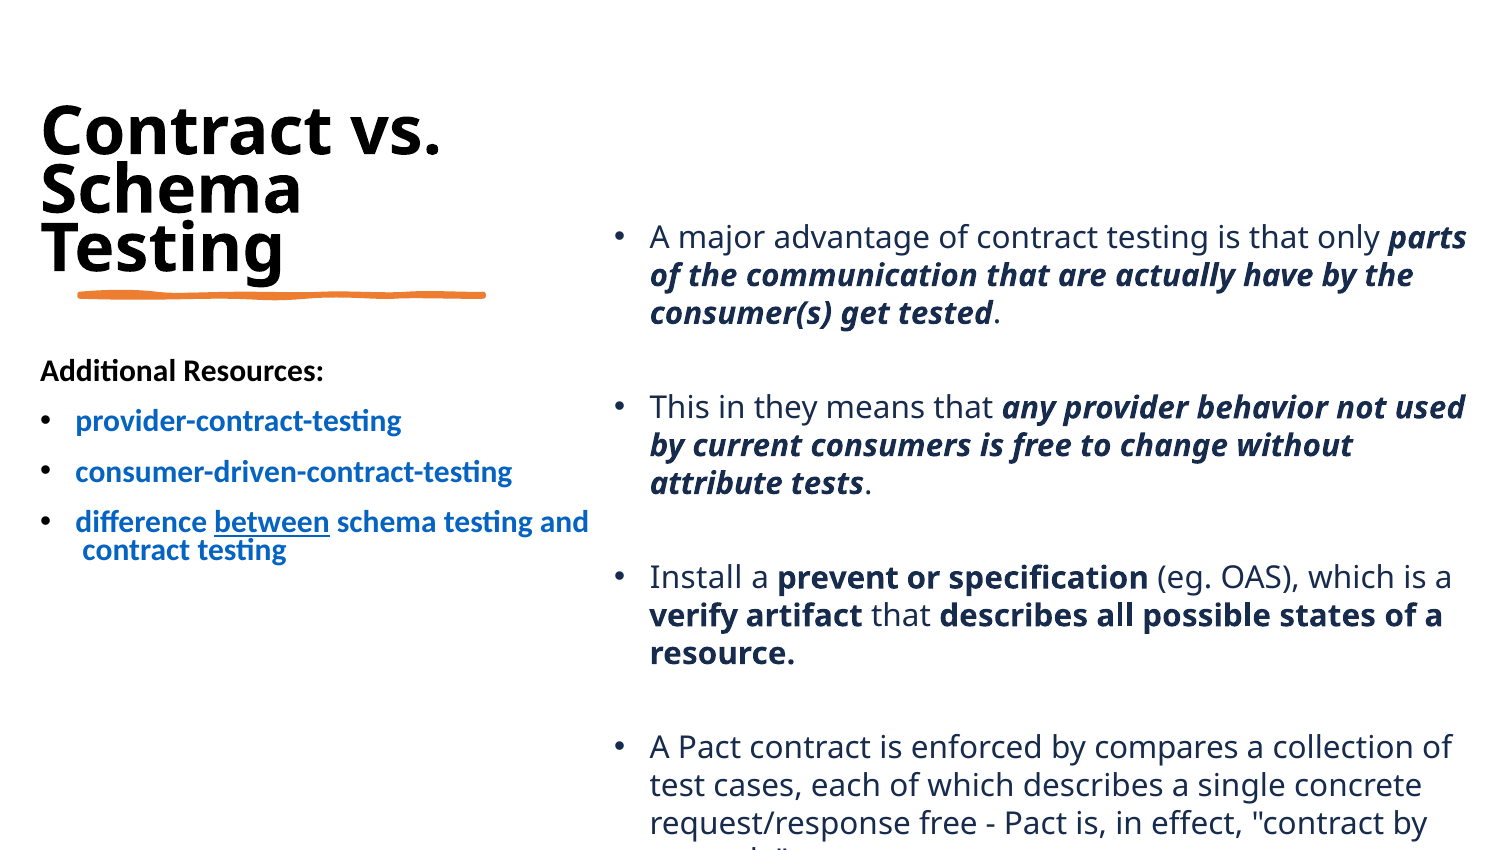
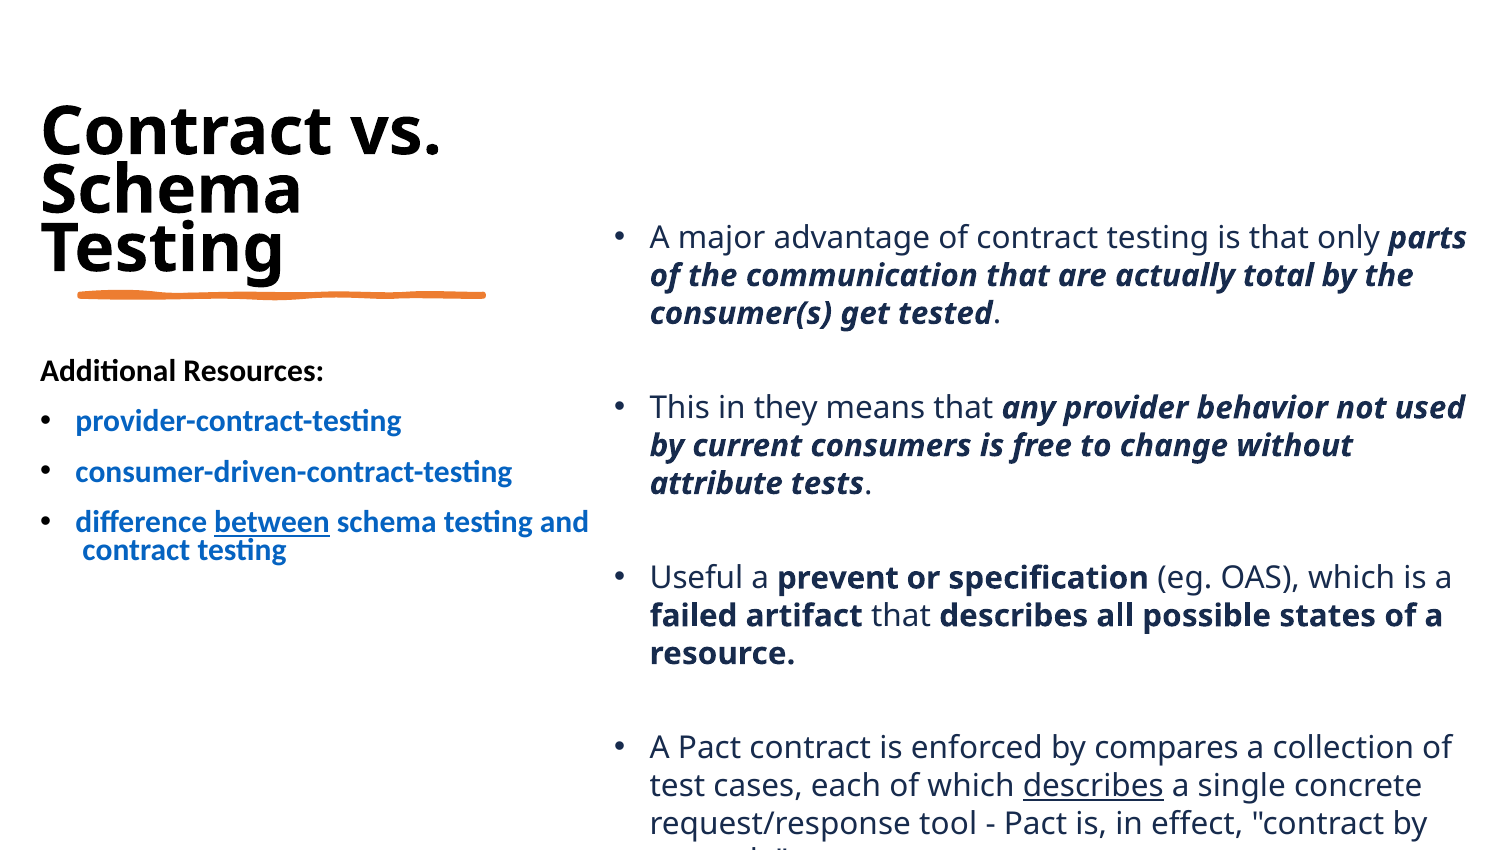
have: have -> total (1278, 276)
Install: Install -> Useful (696, 578)
verify: verify -> failed (694, 616)
describes underline: none -> present (1093, 786)
request/response free: free -> tool (948, 824)
